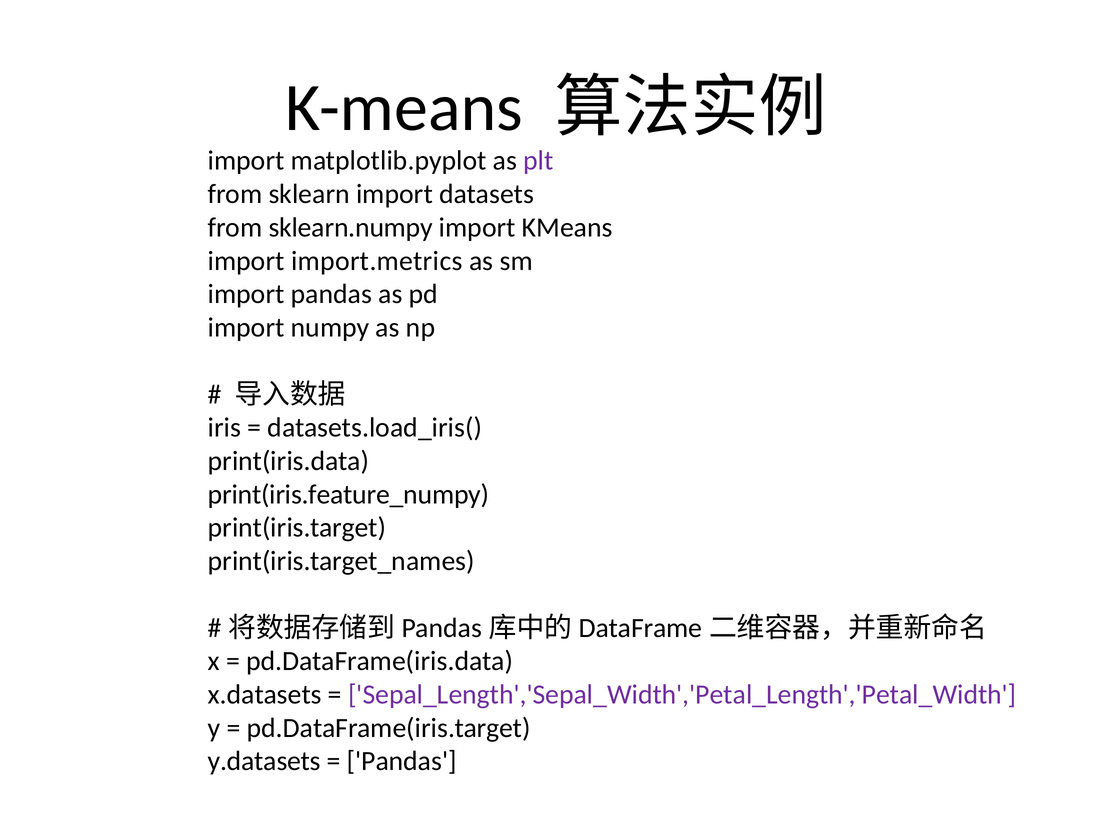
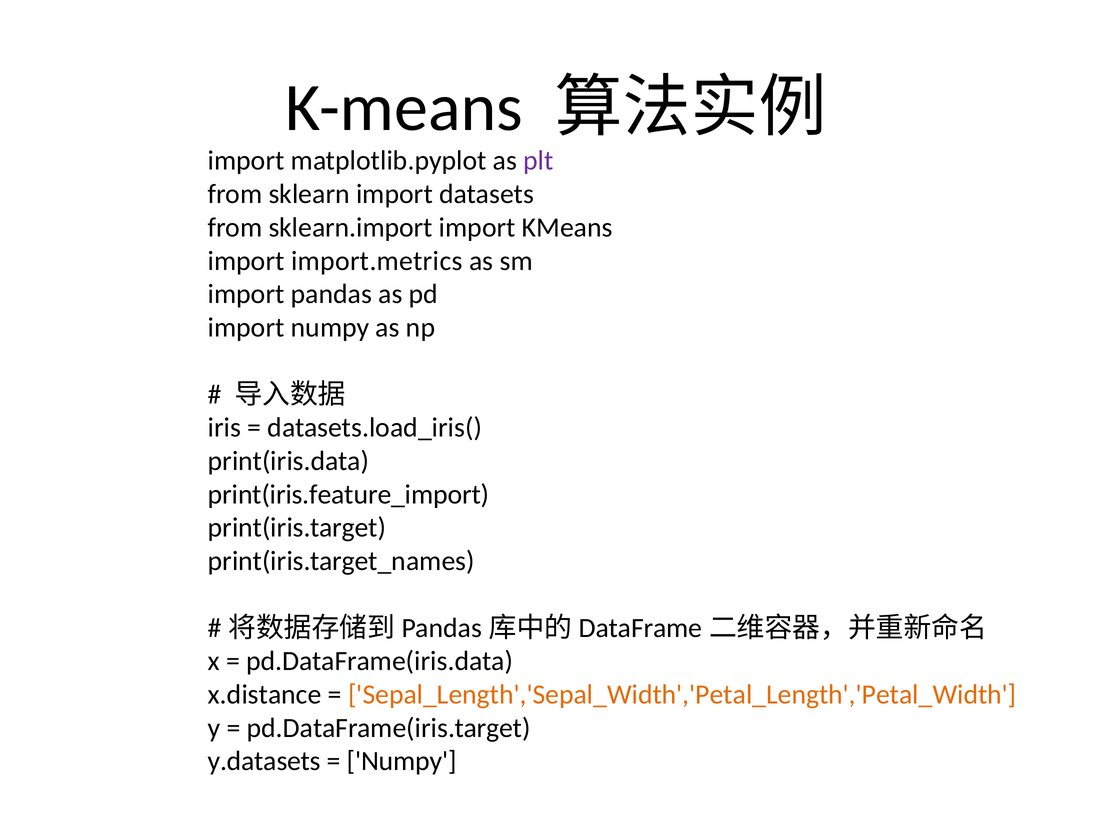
sklearn.numpy: sklearn.numpy -> sklearn.import (351, 228)
print(iris.feature_numpy: print(iris.feature_numpy -> print(iris.feature_import (349, 494)
x.datasets: x.datasets -> x.distance (265, 695)
Sepal_Length','Sepal_Width','Petal_Length','Petal_Width colour: purple -> orange (682, 695)
Pandas: Pandas -> Numpy (402, 761)
